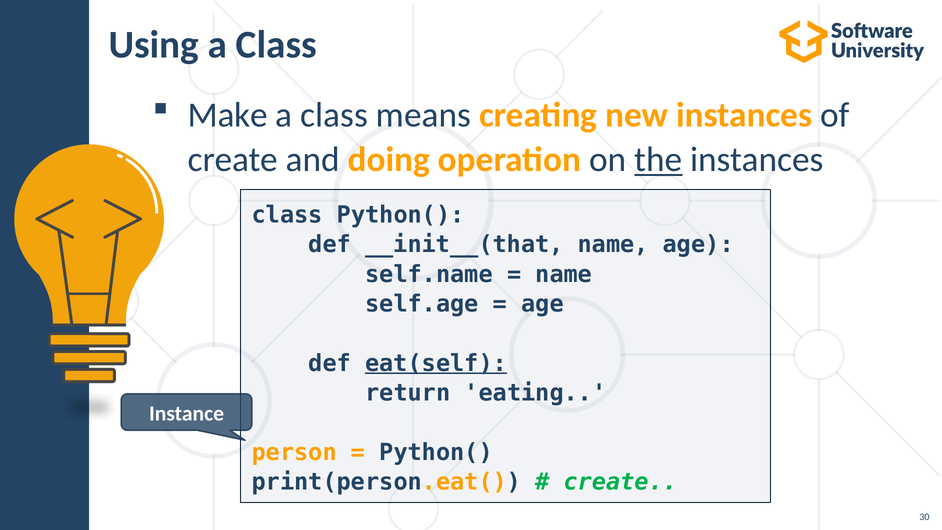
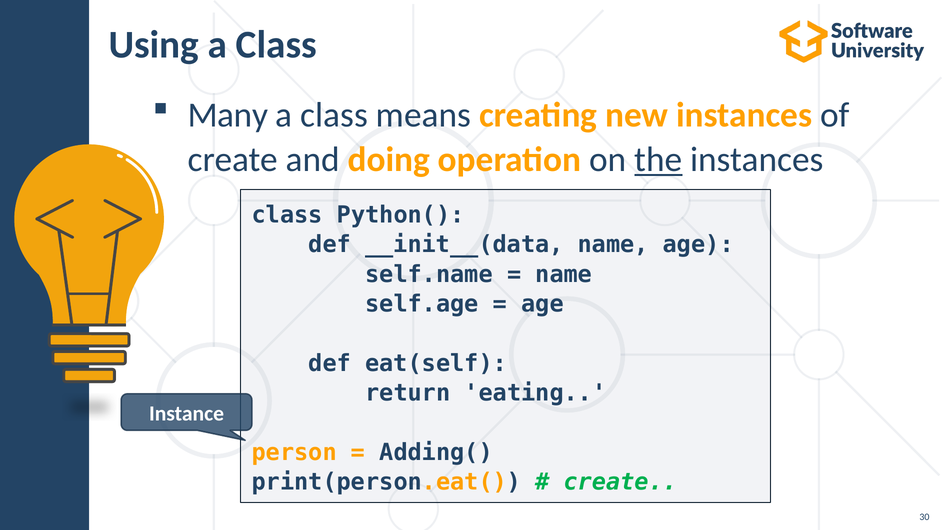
Make: Make -> Many (228, 115)
__init__(that: __init__(that -> __init__(data (464, 245)
eat(self underline: present -> none (436, 363)
Python(: Python( -> Adding( (436, 452)
